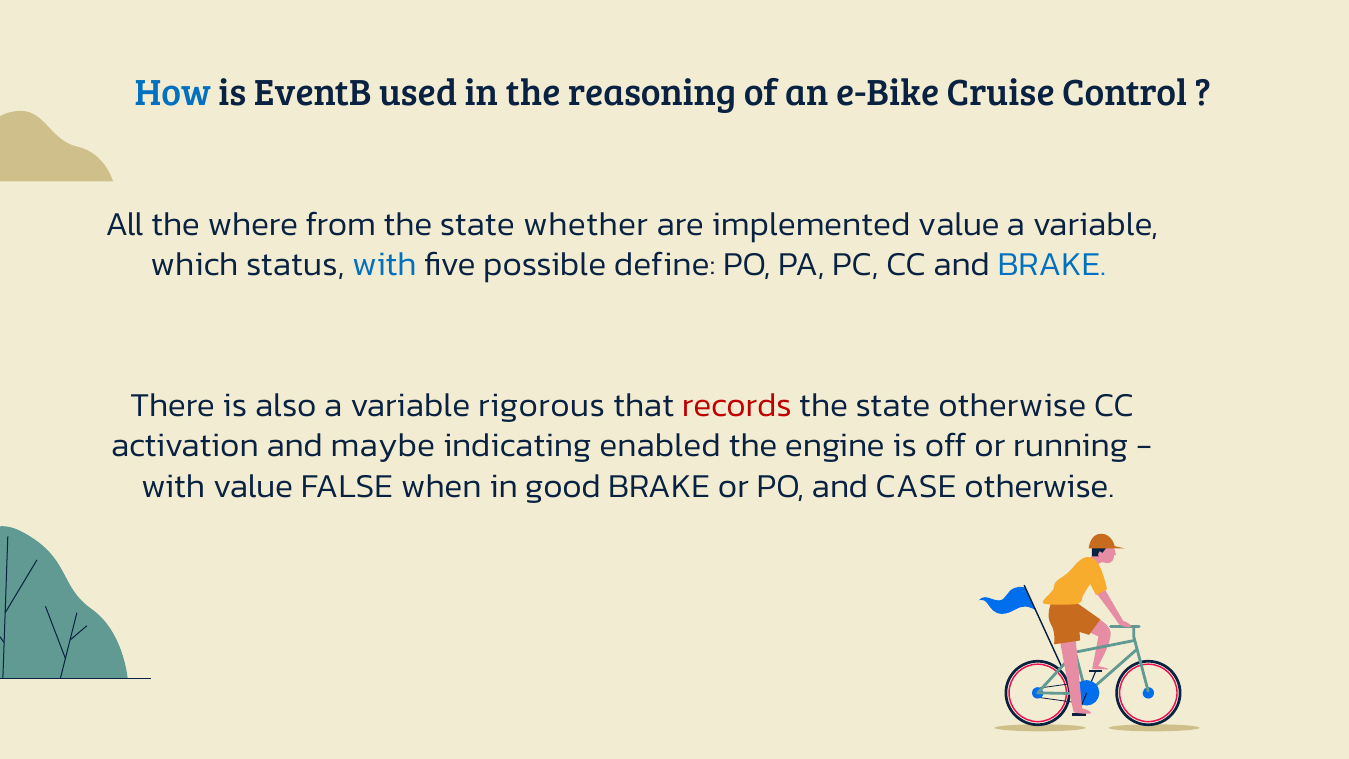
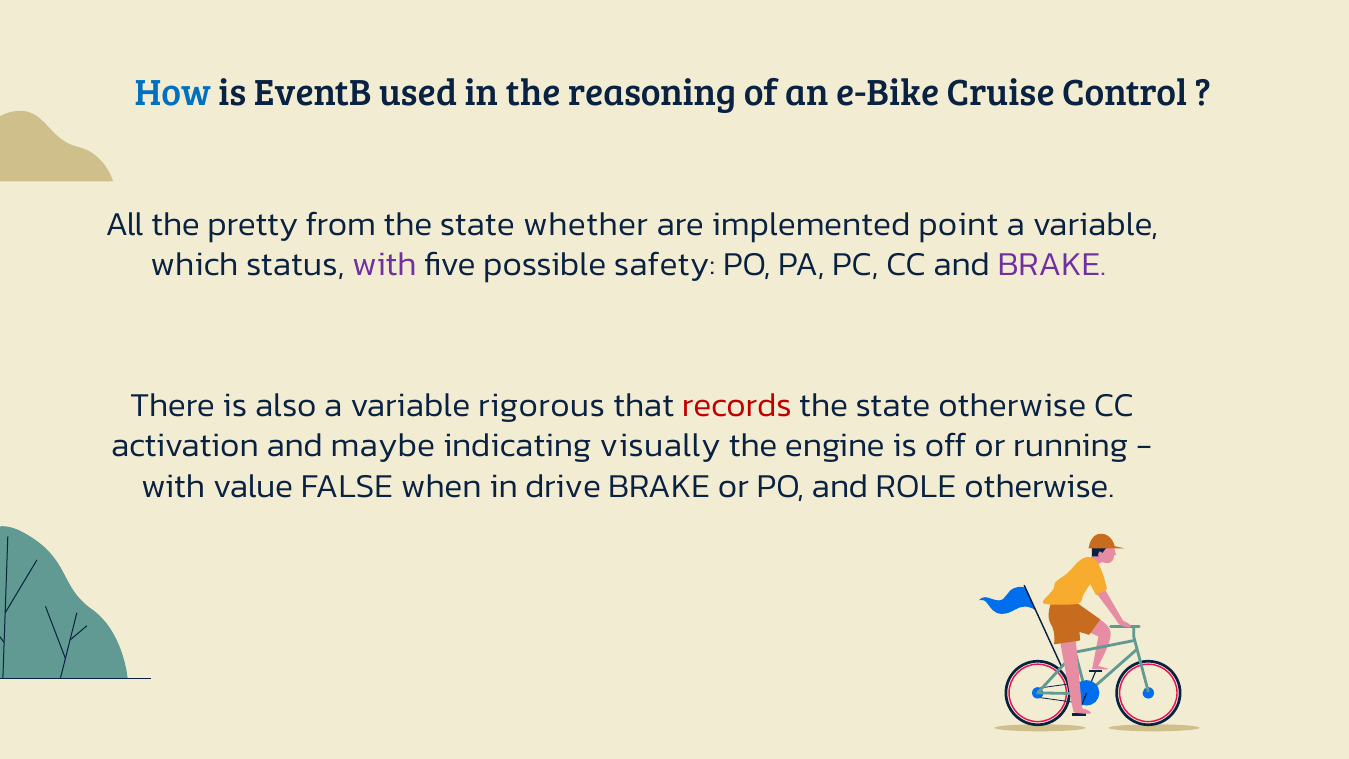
where: where -> pretty (253, 224)
implemented value: value -> point (958, 224)
with colour: blue -> purple (384, 264)
define: define -> safety (665, 264)
BRAKE colour: blue -> purple (1052, 264)
enabled: enabled -> visually (660, 446)
good: good -> drive (563, 486)
CASE: CASE -> ROLE (916, 486)
